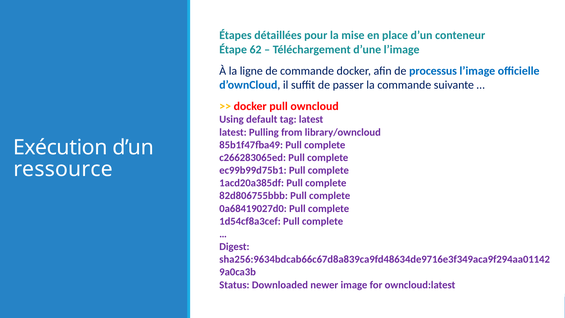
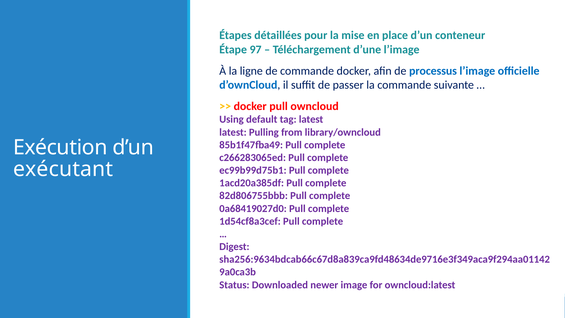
62: 62 -> 97 (256, 50)
ressource: ressource -> exécutant (63, 169)
